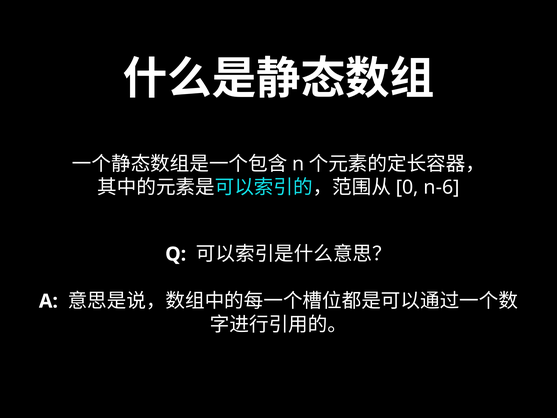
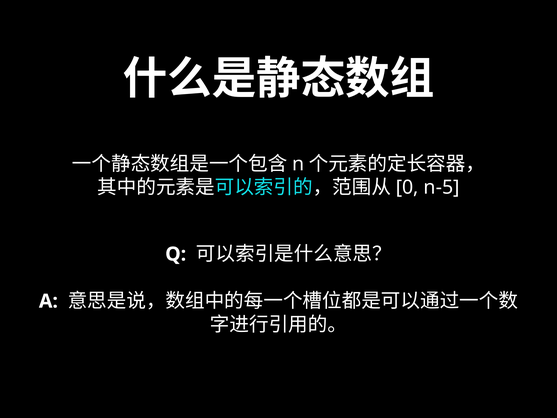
n-6: n-6 -> n-5 (442, 187)
